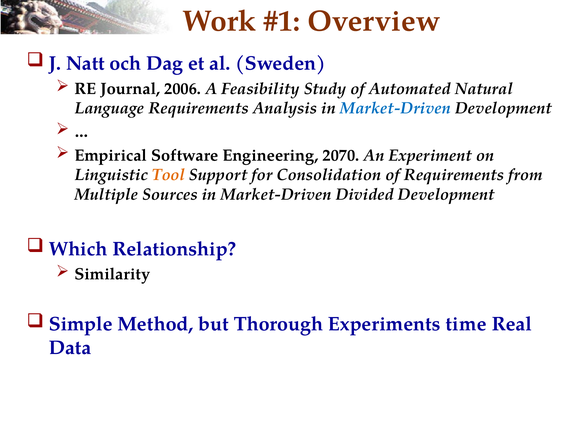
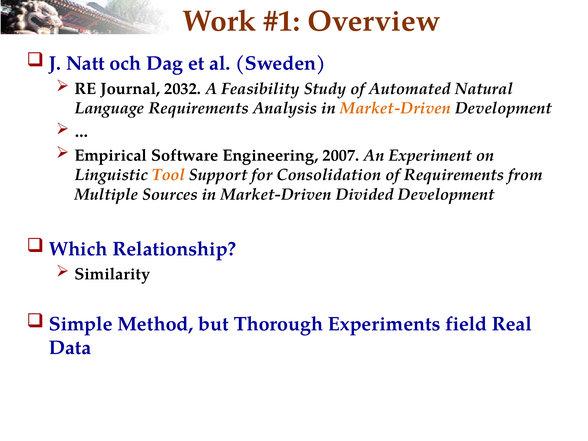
2006: 2006 -> 2032 (183, 89)
Market-Driven colour: blue -> orange (395, 108)
2070: 2070 -> 2007 (341, 155)
time: time -> field (466, 324)
